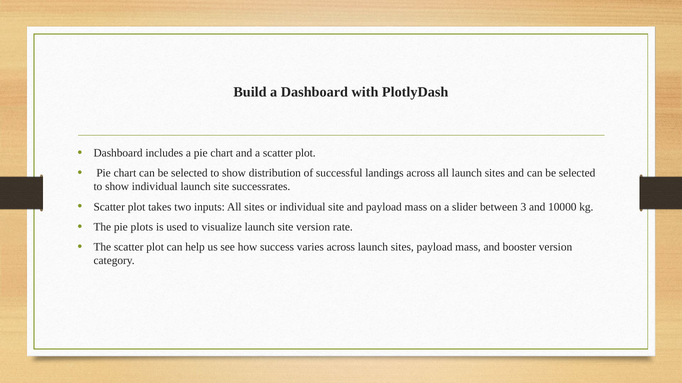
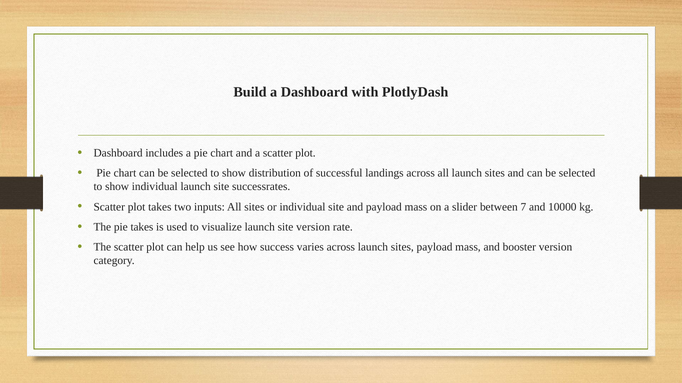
3: 3 -> 7 (523, 207)
pie plots: plots -> takes (142, 227)
